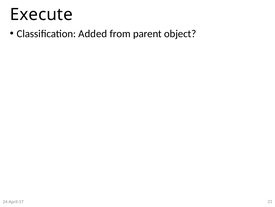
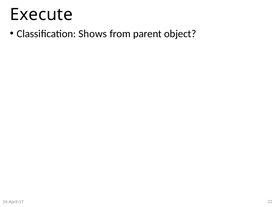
Added: Added -> Shows (93, 34)
